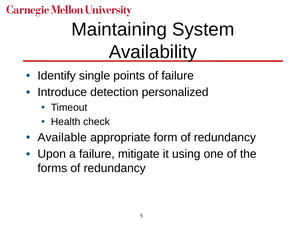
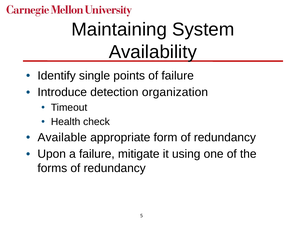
personalized: personalized -> organization (175, 92)
